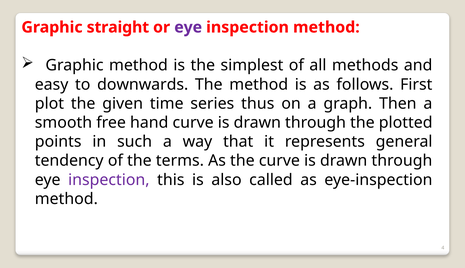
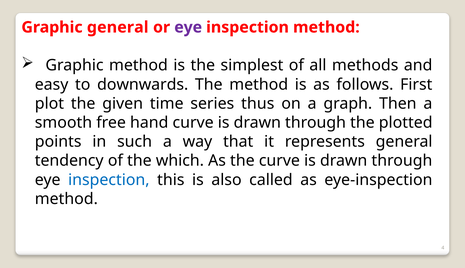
Graphic straight: straight -> general (118, 27)
terms: terms -> which (180, 161)
inspection colour: purple -> blue (109, 180)
